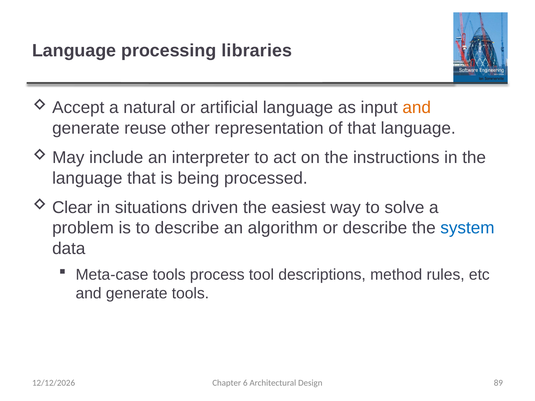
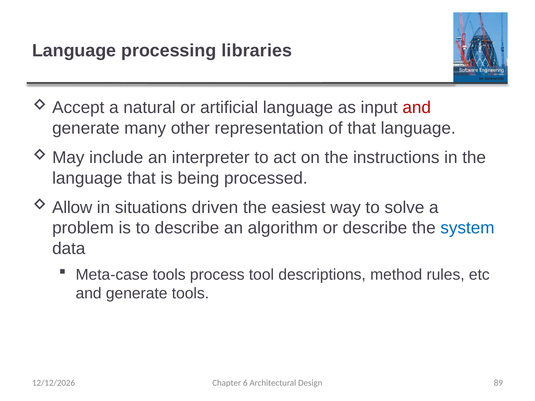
and colour: orange -> red (417, 108)
reuse: reuse -> many (145, 128)
Clear: Clear -> Allow (72, 208)
